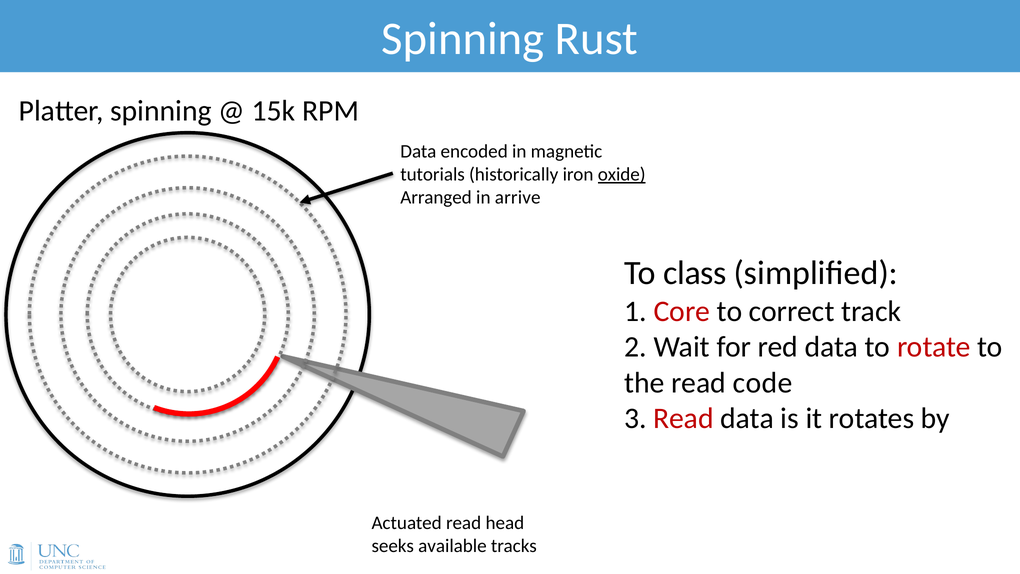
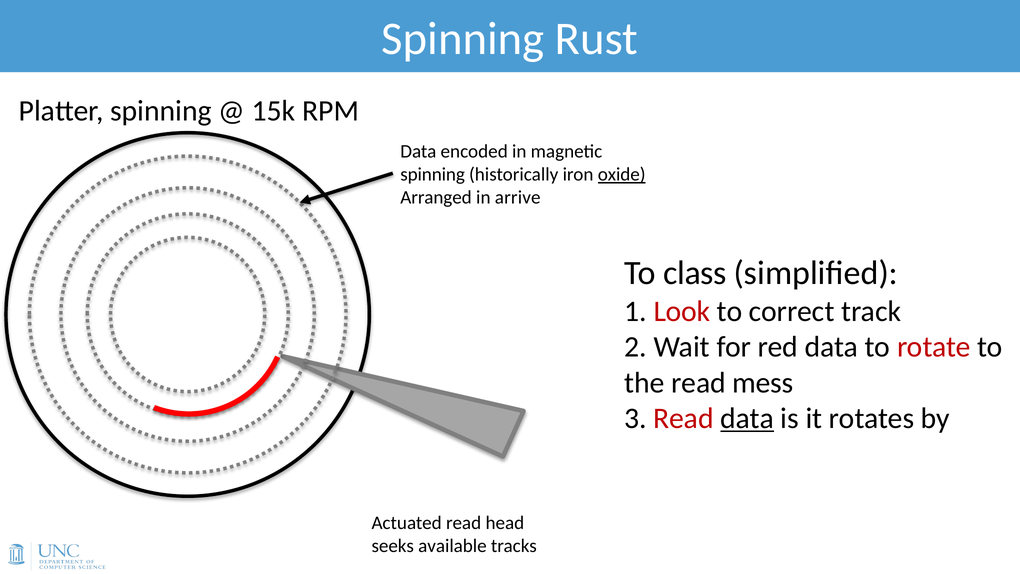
tutorials: tutorials -> spinning (433, 174)
Core: Core -> Look (682, 311)
code: code -> mess (763, 383)
data underline: none -> present (747, 418)
